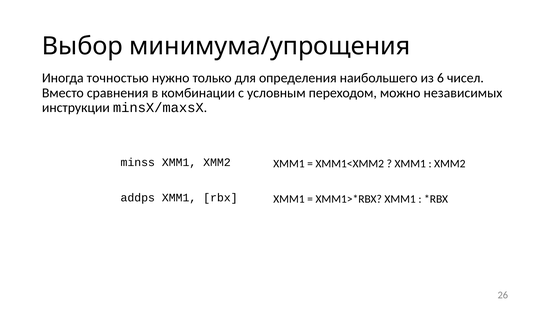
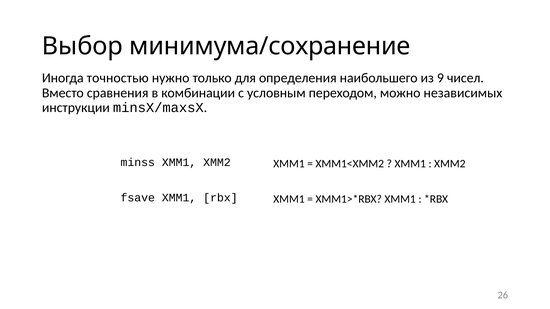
минимума/упрощения: минимума/упрощения -> минимума/сохранение (270, 46)
6: 6 -> 9 (440, 78)
addps: addps -> fsave (138, 198)
